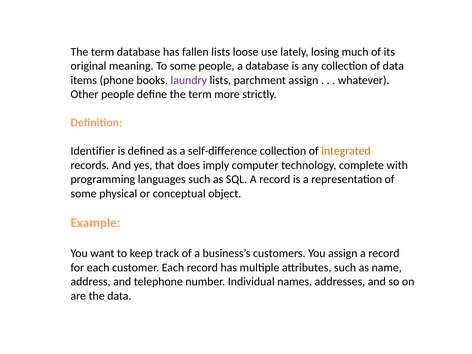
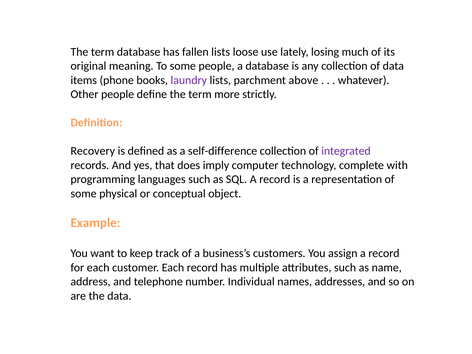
parchment assign: assign -> above (303, 80)
Identifier: Identifier -> Recovery (93, 151)
integrated colour: orange -> purple (346, 151)
